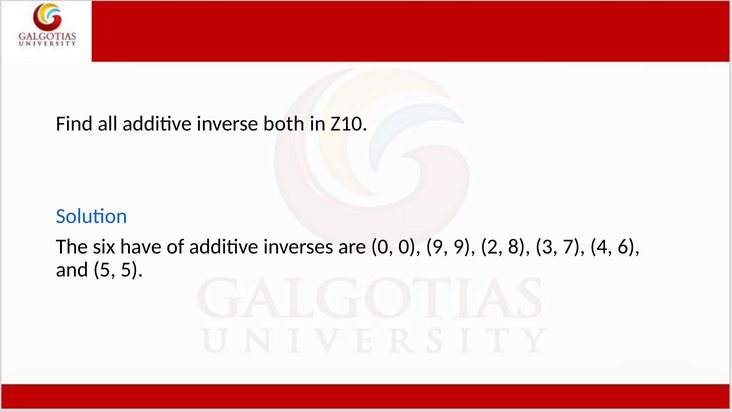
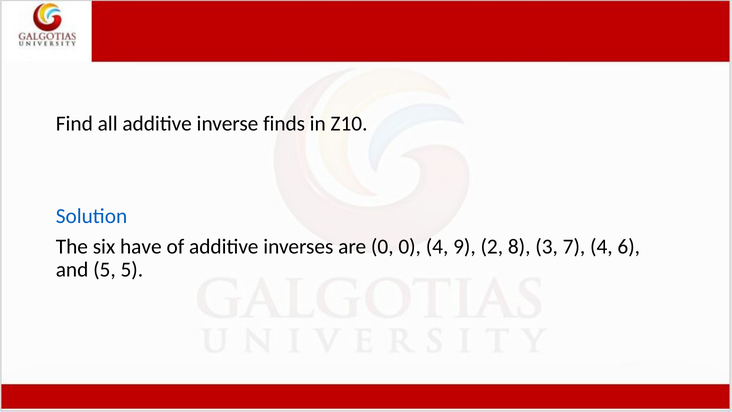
both: both -> finds (284, 124)
0 9: 9 -> 4 (437, 247)
